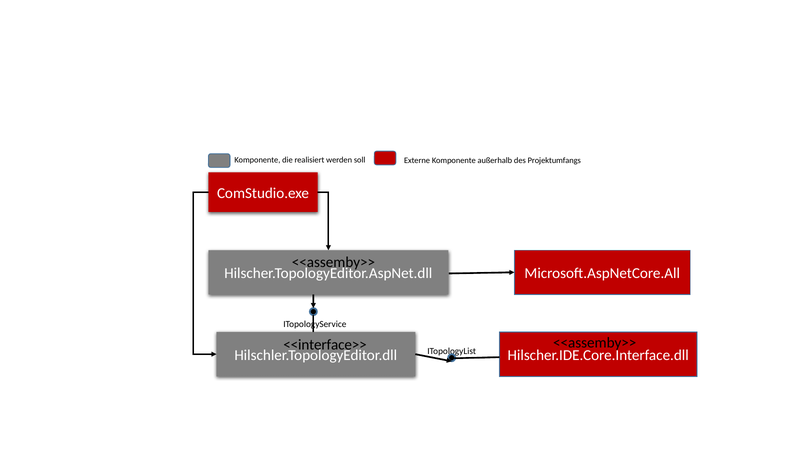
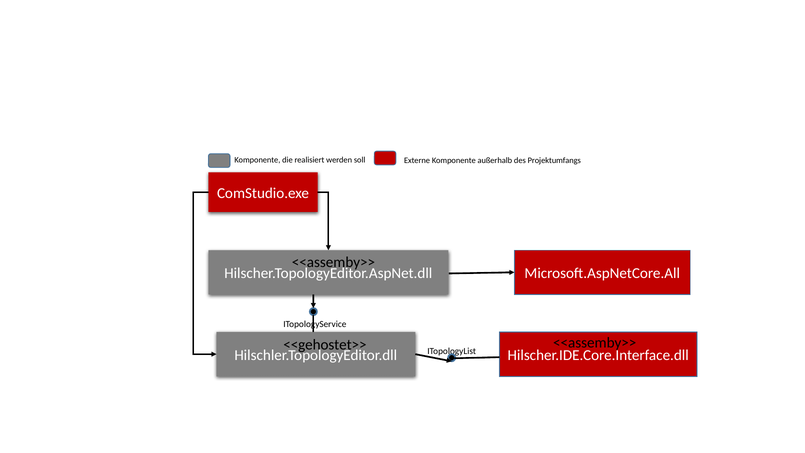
<<interface>>: <<interface>> -> <<gehostet>> (325, 345)
